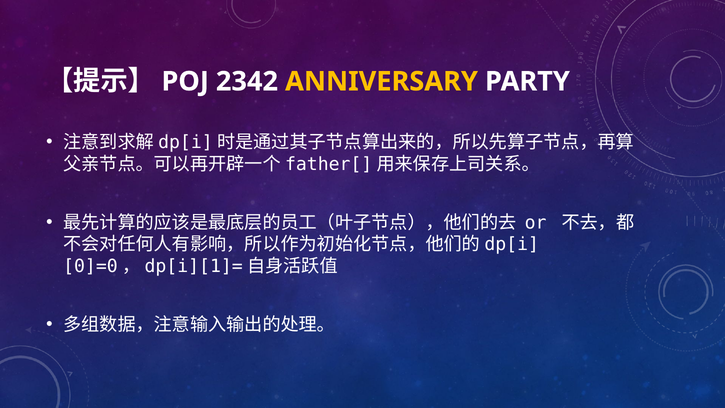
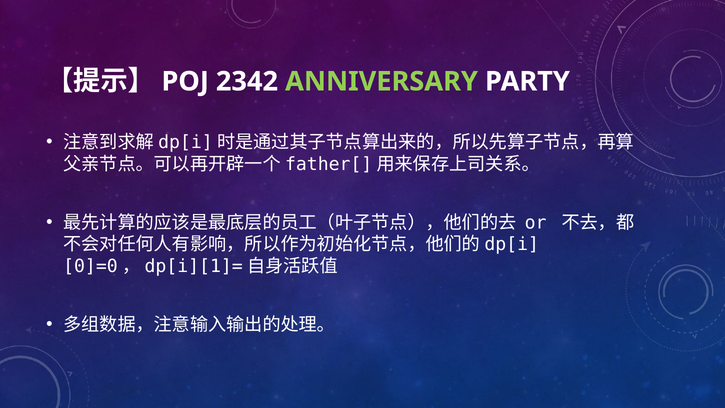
ANNIVERSARY colour: yellow -> light green (382, 81)
